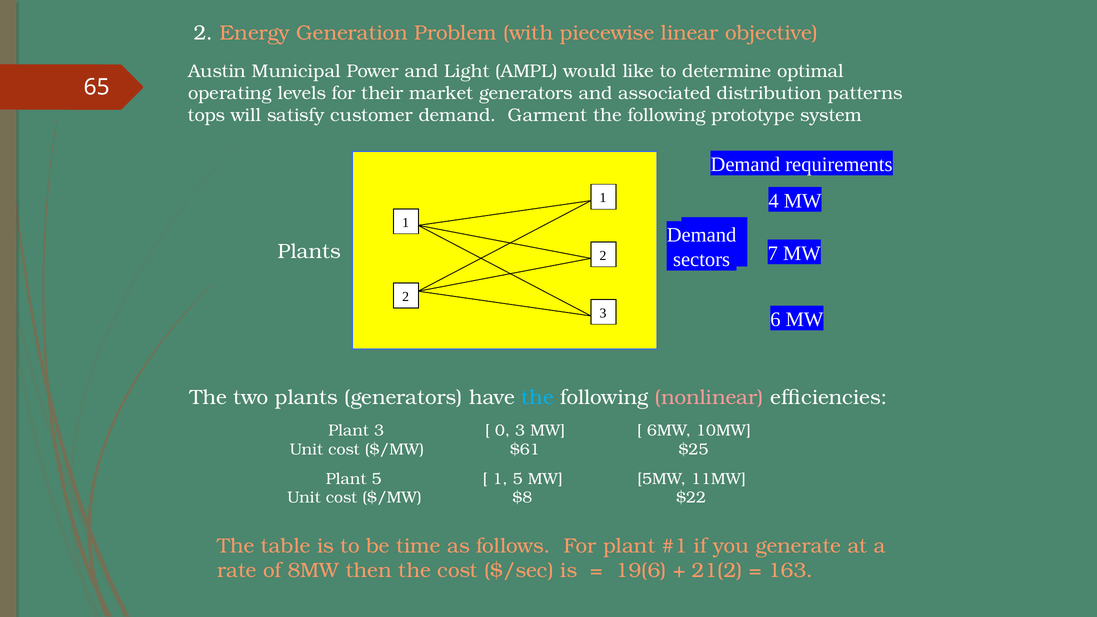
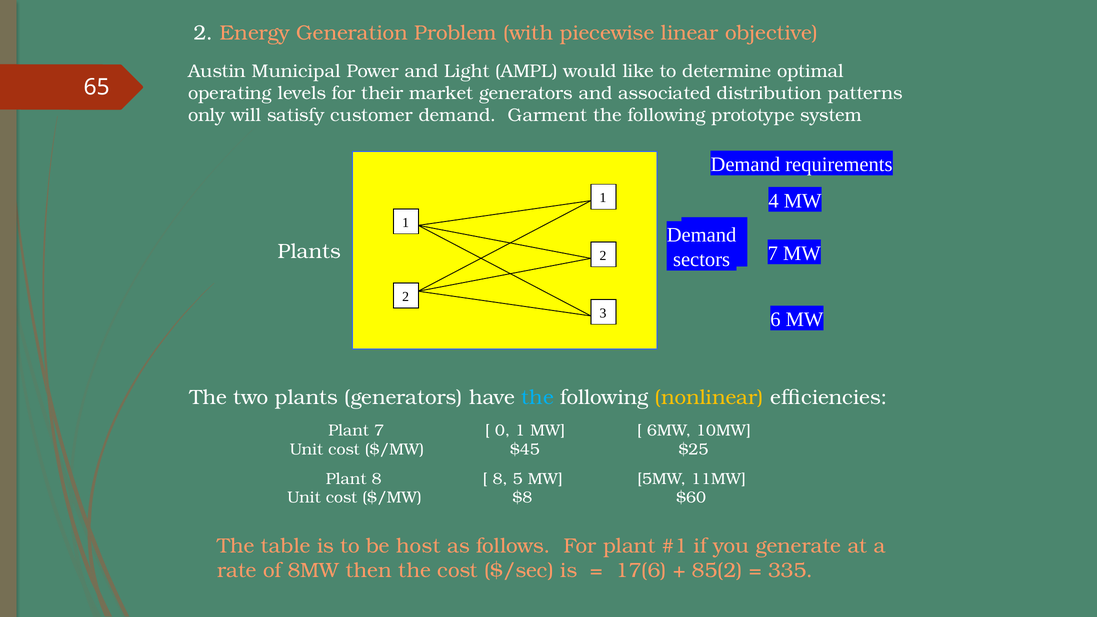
tops: tops -> only (207, 115)
nonlinear colour: pink -> yellow (709, 398)
Plant 3: 3 -> 7 (379, 431)
0 3: 3 -> 1 (520, 431)
$61: $61 -> $45 (525, 450)
Plant 5: 5 -> 8 (377, 479)
1: 1 -> 8 (500, 479)
$22: $22 -> $60 (691, 498)
time: time -> host (418, 546)
19(6: 19(6 -> 17(6 (641, 570)
21(2: 21(2 -> 85(2 (717, 570)
163: 163 -> 335 (790, 570)
